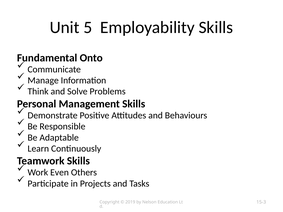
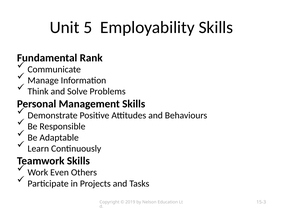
Onto: Onto -> Rank (91, 58)
